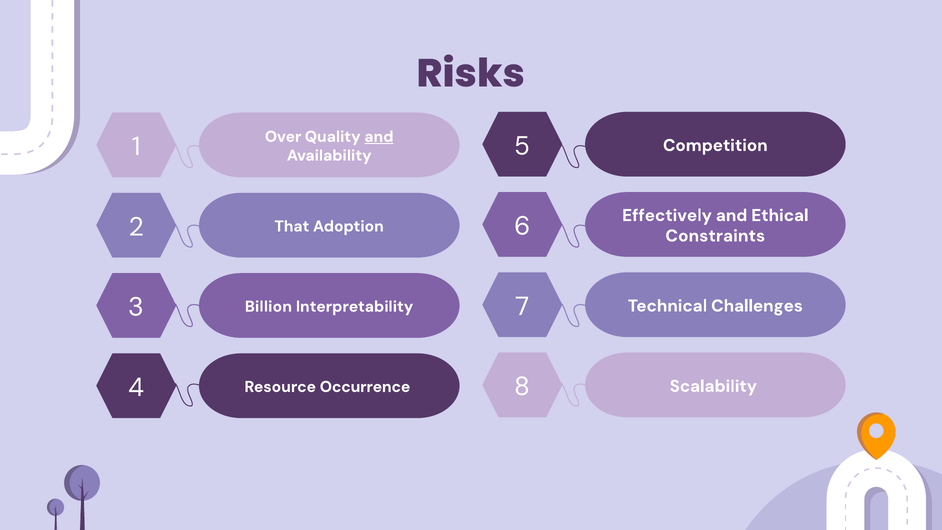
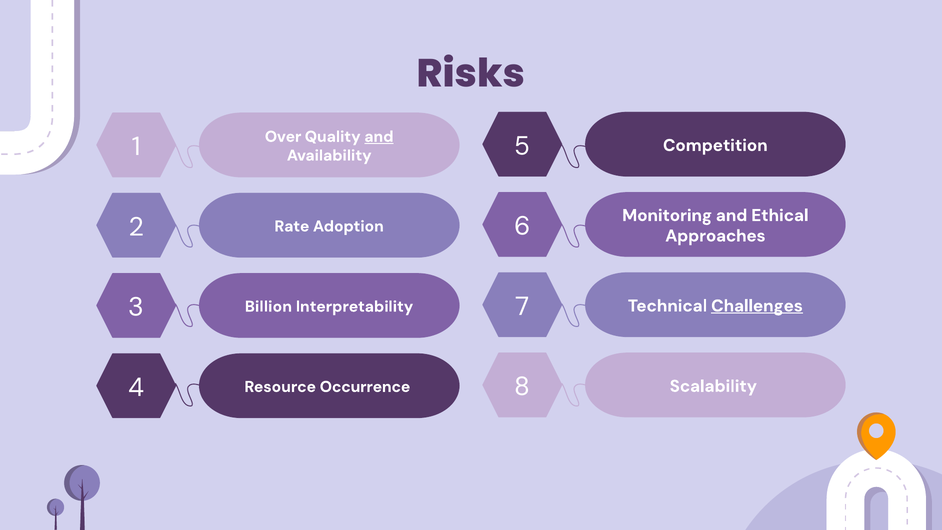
Effectively: Effectively -> Monitoring (667, 215)
That: That -> Rate (292, 226)
Constraints: Constraints -> Approaches (715, 236)
Challenges underline: none -> present (757, 306)
